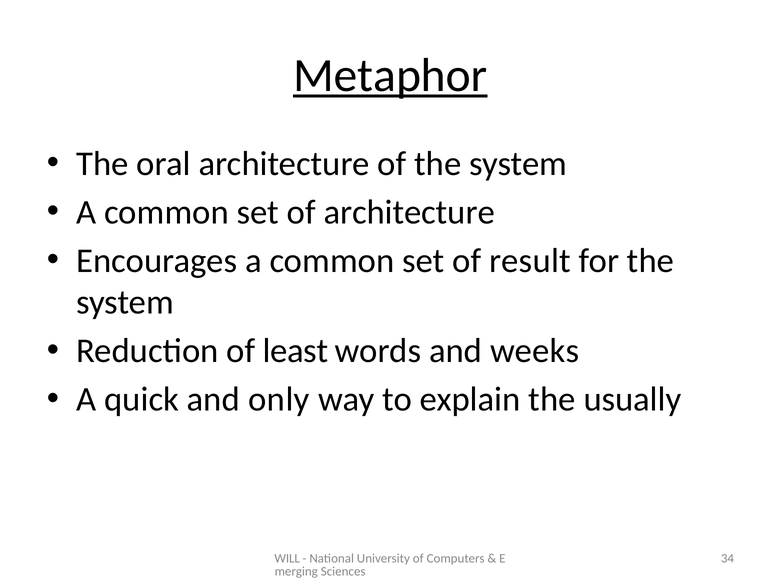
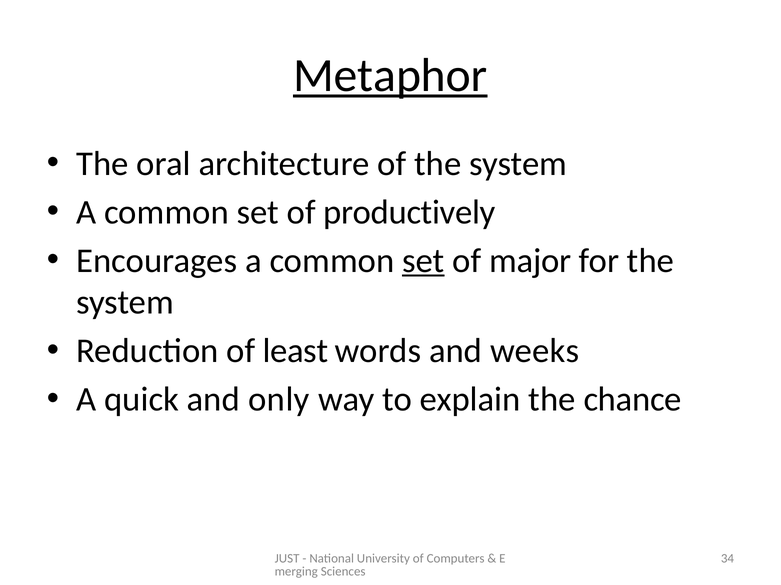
of architecture: architecture -> productively (409, 212)
set underline: none -> present (423, 261)
result: result -> major (530, 261)
usually: usually -> chance (633, 400)
WILL: WILL -> JUST (287, 559)
